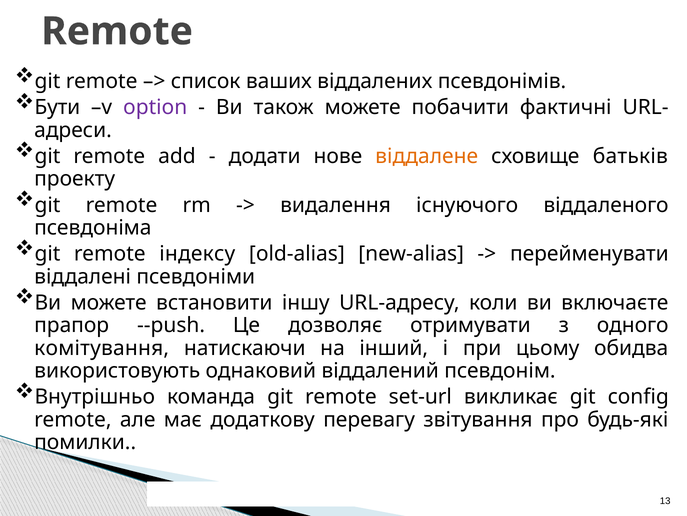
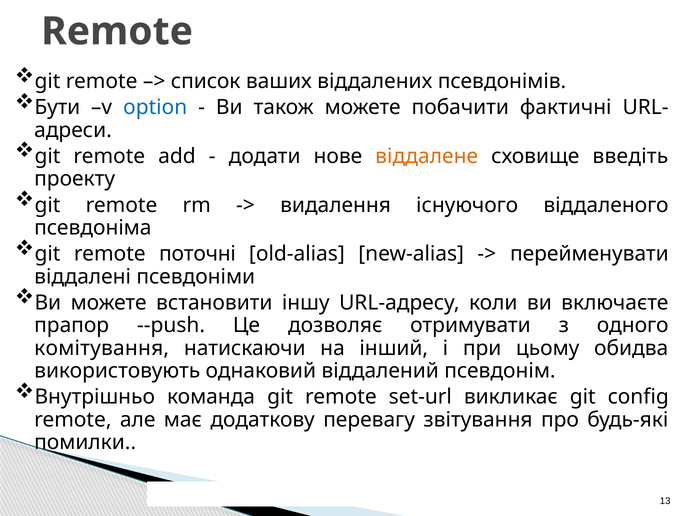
option colour: purple -> blue (155, 107)
батьків: батьків -> введіть (630, 156)
індексу: індексу -> поточні (197, 254)
